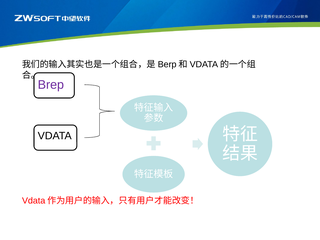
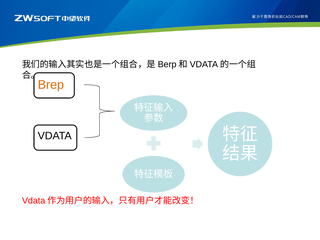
Brep colour: purple -> orange (51, 85)
